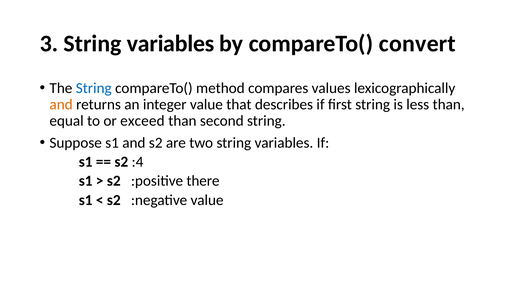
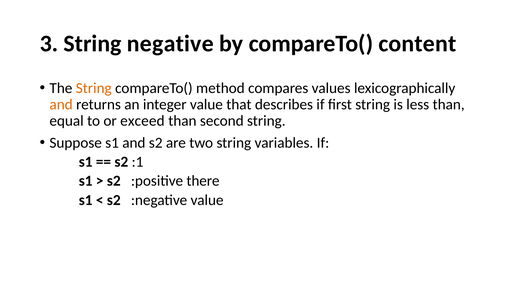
3 String variables: variables -> negative (170, 44)
convert: convert -> content (417, 44)
String colour: blue -> orange (94, 88)
:4: :4 -> :1 (137, 162)
